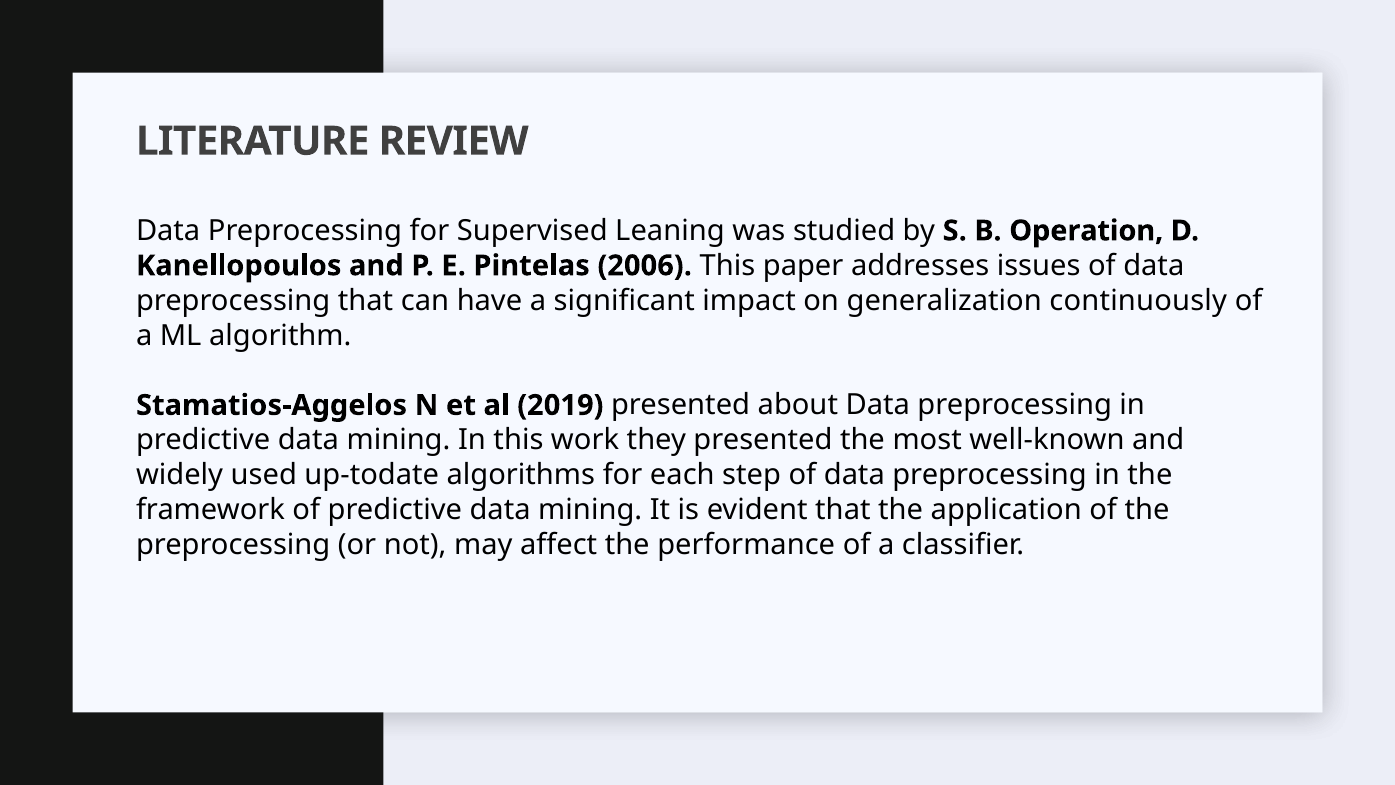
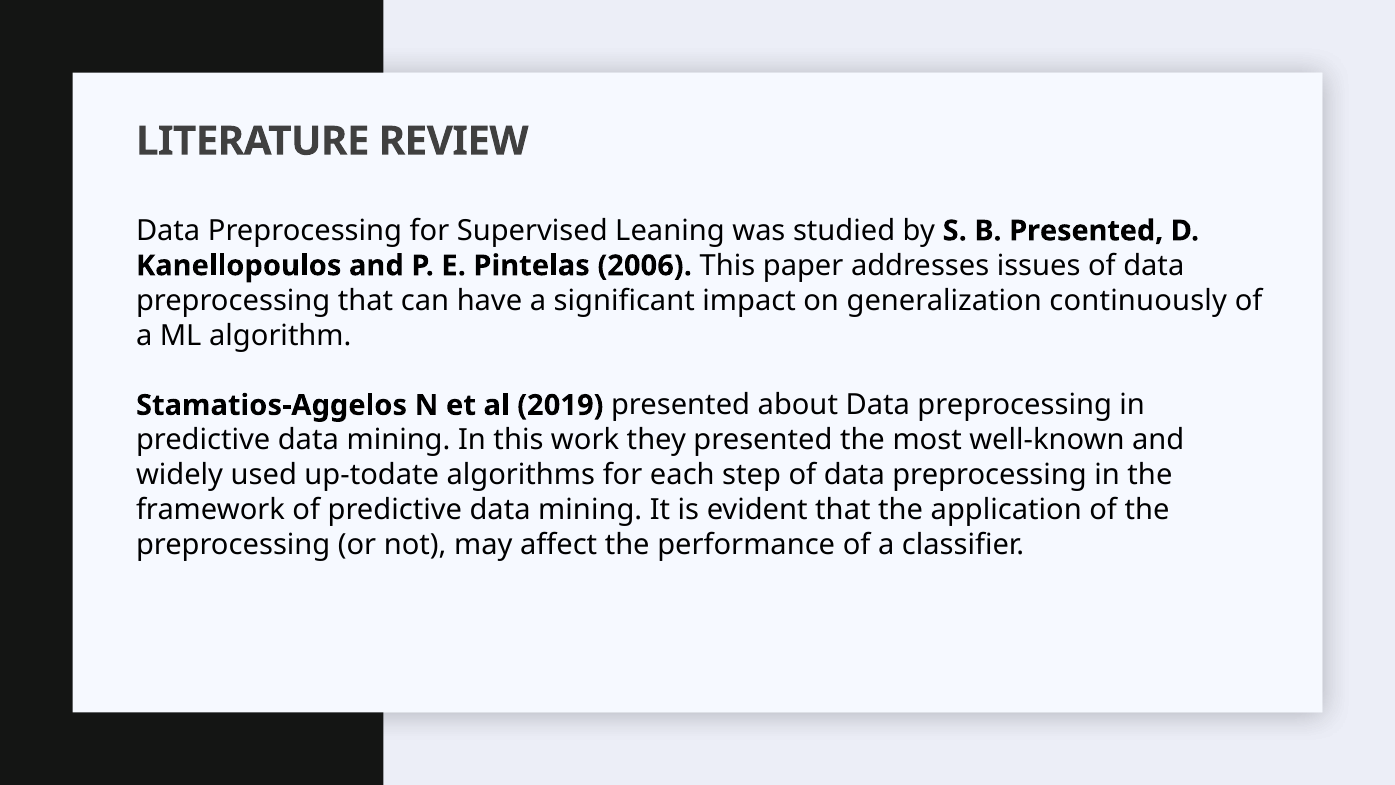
B Operation: Operation -> Presented (1086, 231)
